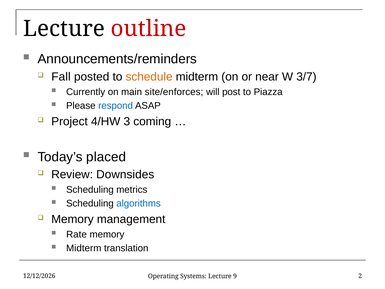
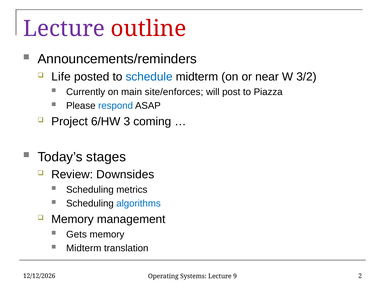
Lecture colour: black -> purple (64, 29)
Fall: Fall -> Life (61, 77)
schedule colour: orange -> blue (149, 77)
3/7: 3/7 -> 3/2 (306, 77)
4/HW: 4/HW -> 6/HW (106, 121)
placed: placed -> stages (106, 157)
Rate: Rate -> Gets (77, 234)
